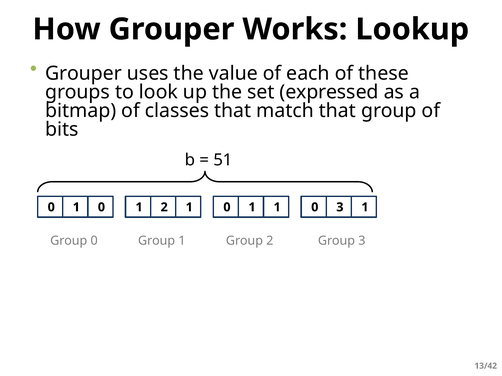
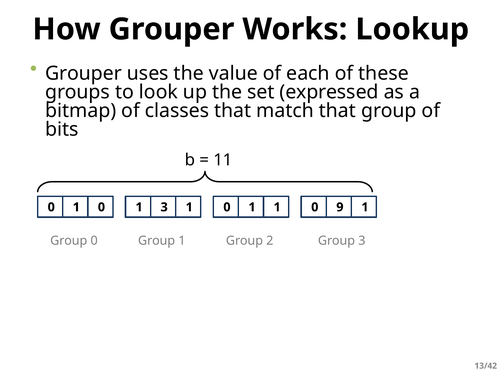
51: 51 -> 11 (223, 160)
0 2: 2 -> 3 (164, 207)
0 3: 3 -> 9 (340, 207)
